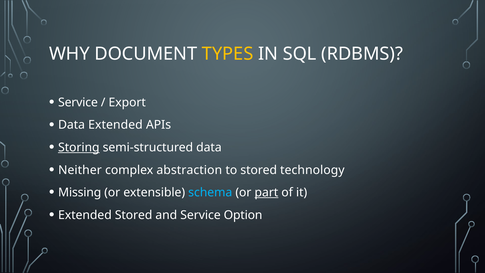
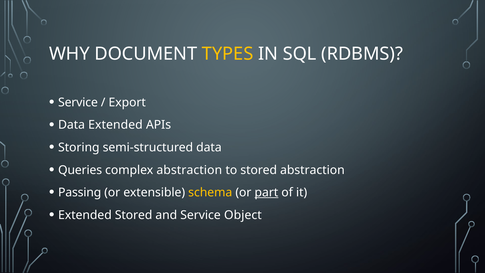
Storing underline: present -> none (79, 147)
Neither: Neither -> Queries (80, 170)
stored technology: technology -> abstraction (312, 170)
Missing: Missing -> Passing (80, 192)
schema colour: light blue -> yellow (210, 192)
Option: Option -> Object (243, 215)
